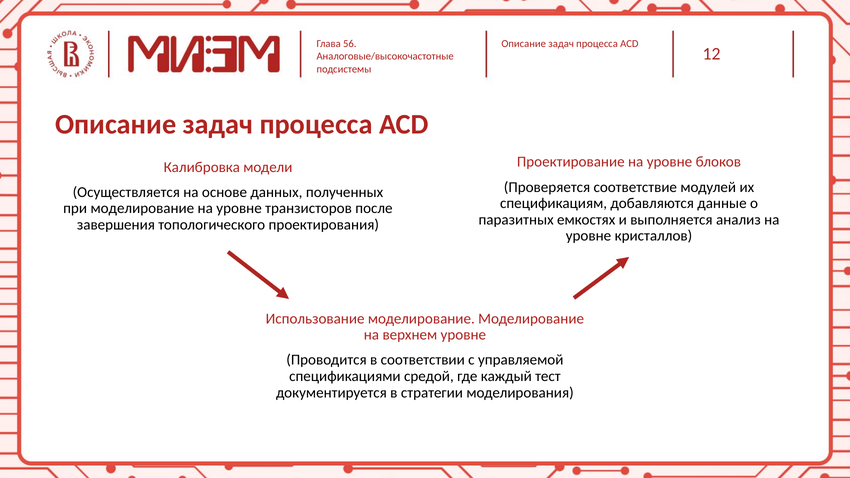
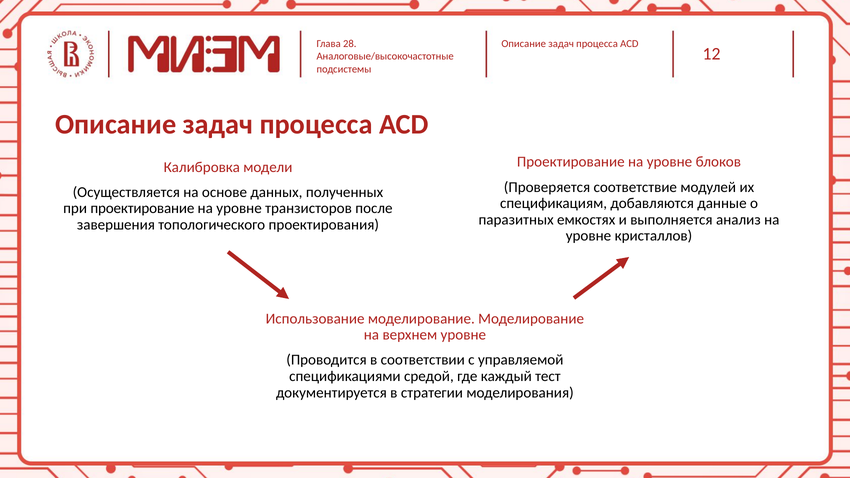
56: 56 -> 28 (350, 44)
при моделирование: моделирование -> проектирование (142, 209)
